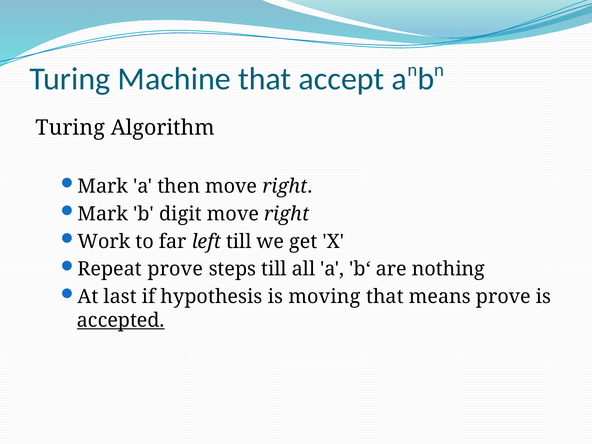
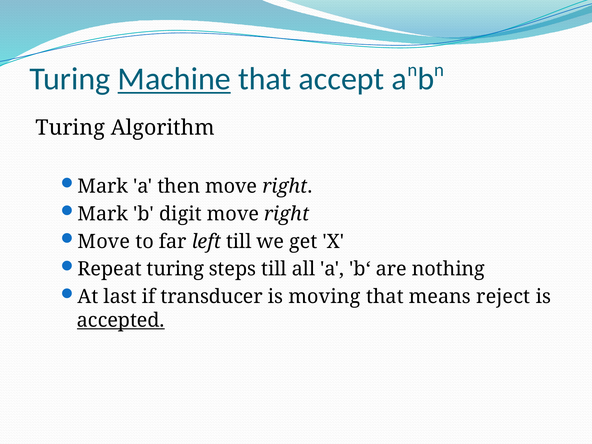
Machine underline: none -> present (174, 79)
Work: Work -> Move (104, 241)
Repeat prove: prove -> turing (175, 269)
hypothesis: hypothesis -> transducer (212, 297)
means prove: prove -> reject (503, 297)
